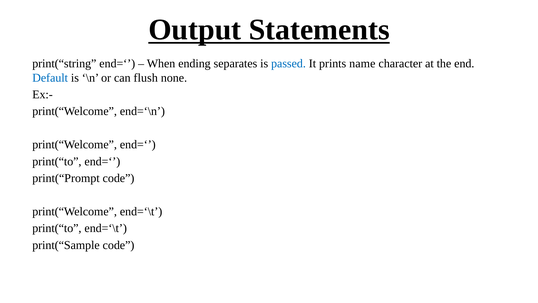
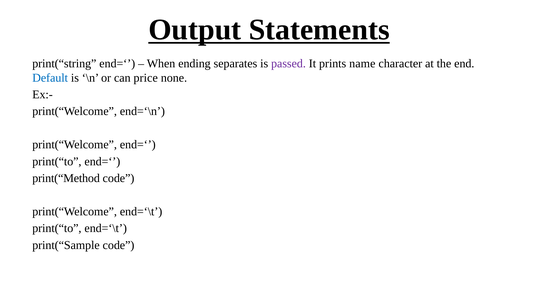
passed colour: blue -> purple (288, 63)
flush: flush -> price (146, 78)
print(“Prompt: print(“Prompt -> print(“Method (66, 178)
